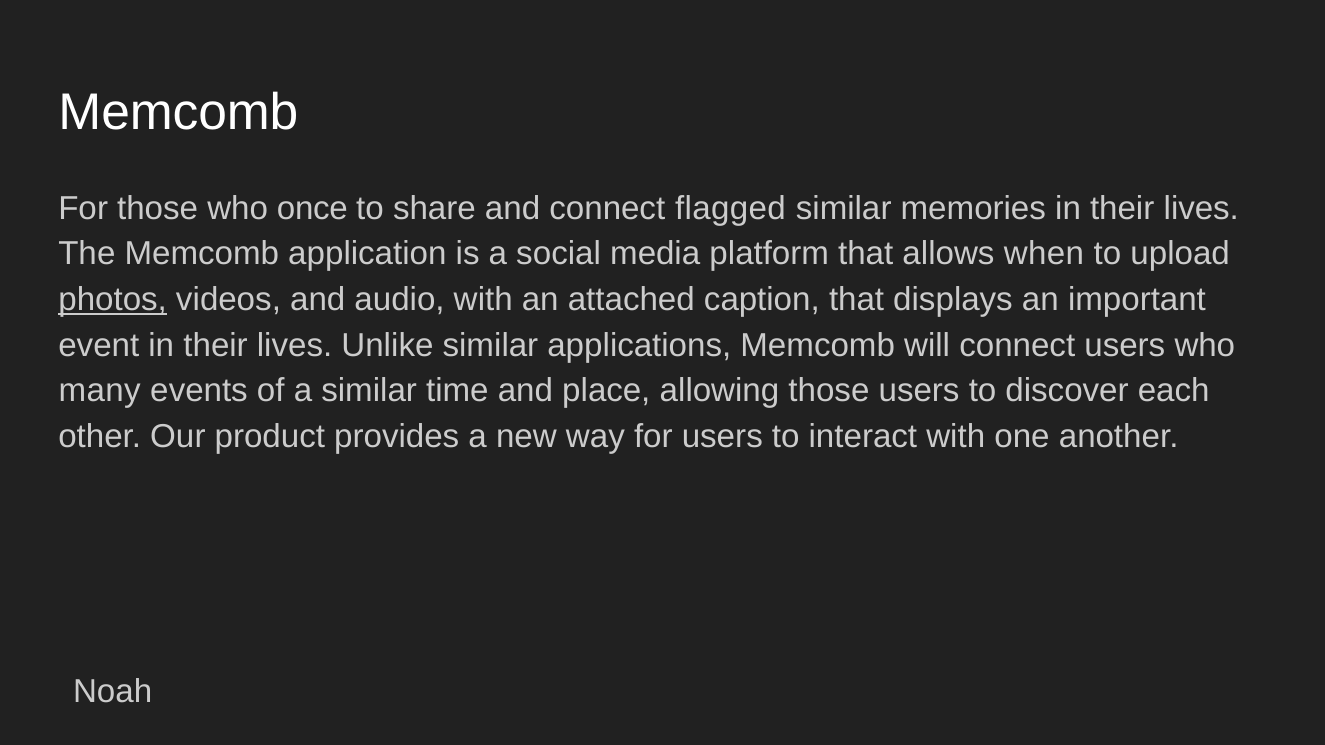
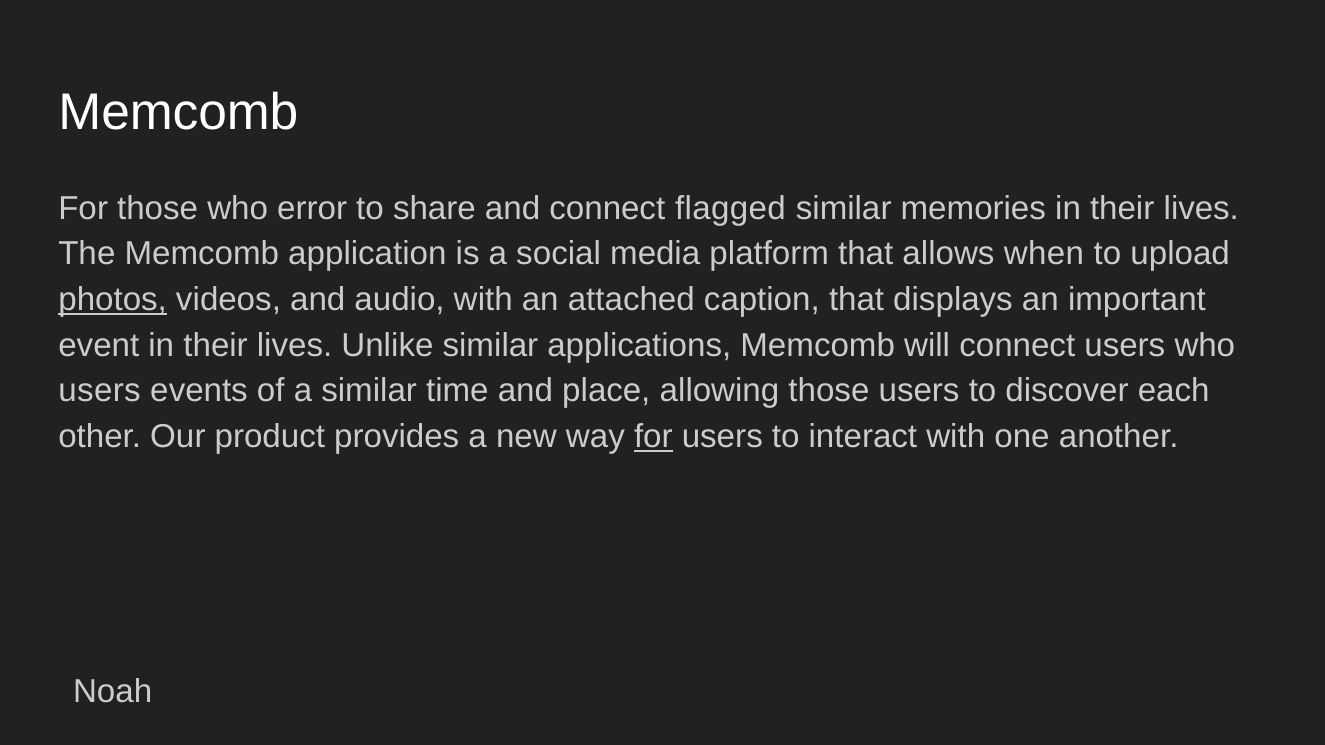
once: once -> error (312, 208)
many: many -> users (100, 391)
for underline: none -> present (653, 437)
